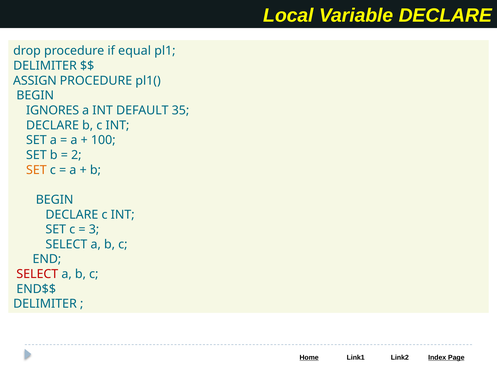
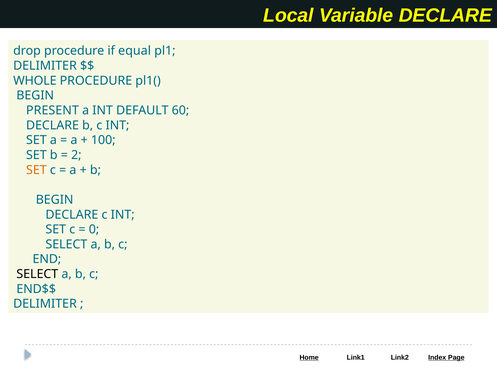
ASSIGN: ASSIGN -> WHOLE (35, 81)
IGNORES: IGNORES -> PRESENT (52, 111)
35: 35 -> 60 (180, 111)
3: 3 -> 0 (94, 230)
SELECT colour: red -> black (37, 275)
